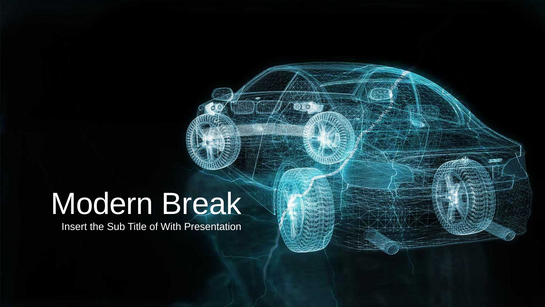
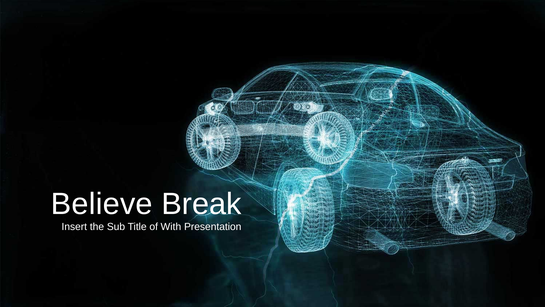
Modern: Modern -> Believe (102, 204)
